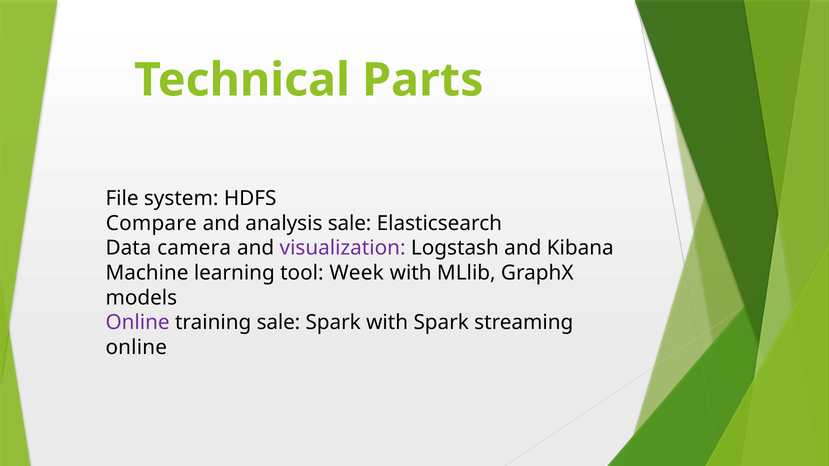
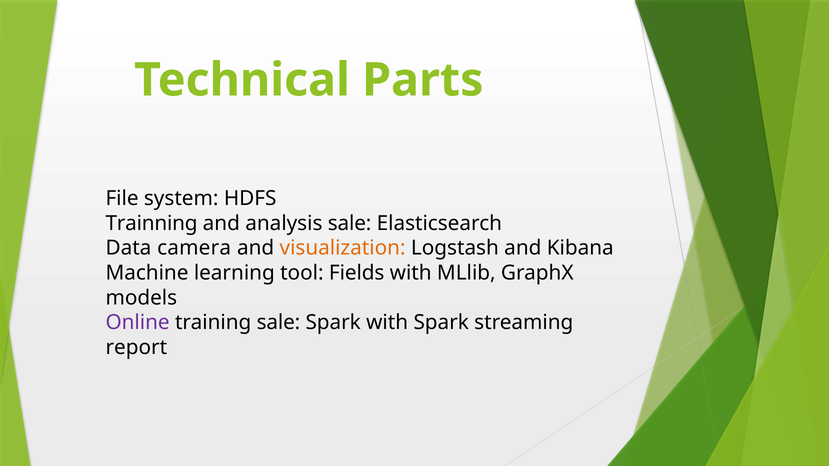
Compare: Compare -> Trainning (152, 223)
visualization colour: purple -> orange (343, 248)
Week: Week -> Fields (357, 273)
online: online -> report (136, 348)
